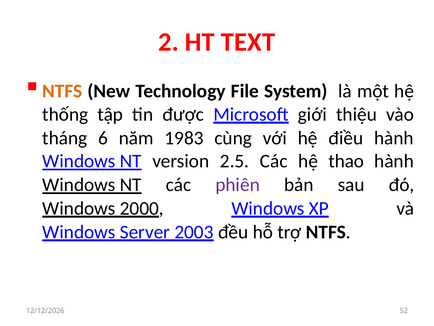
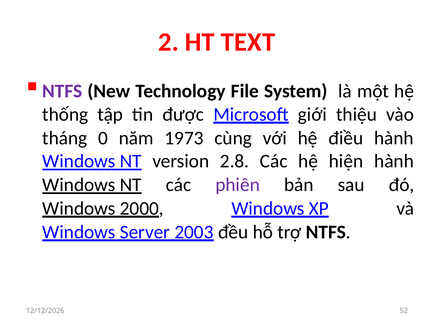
NTFS colour: orange -> purple (62, 91)
6: 6 -> 0 (103, 138)
1983: 1983 -> 1973 (184, 138)
2.5: 2.5 -> 2.8 (235, 161)
thao: thao -> hiện (346, 161)
